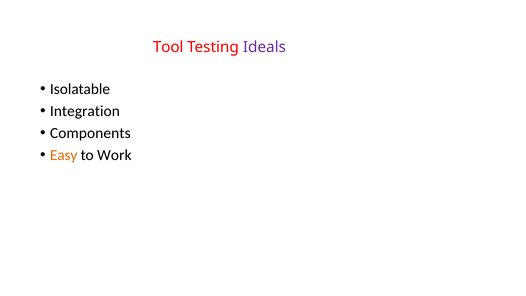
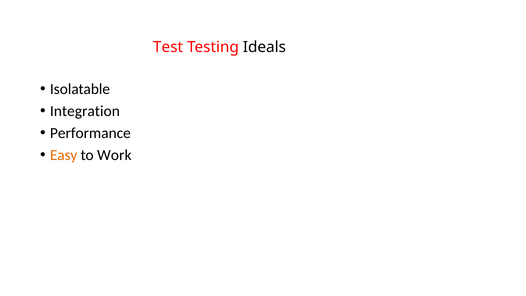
Tool: Tool -> Test (168, 47)
Ideals colour: purple -> black (264, 47)
Components: Components -> Performance (90, 133)
